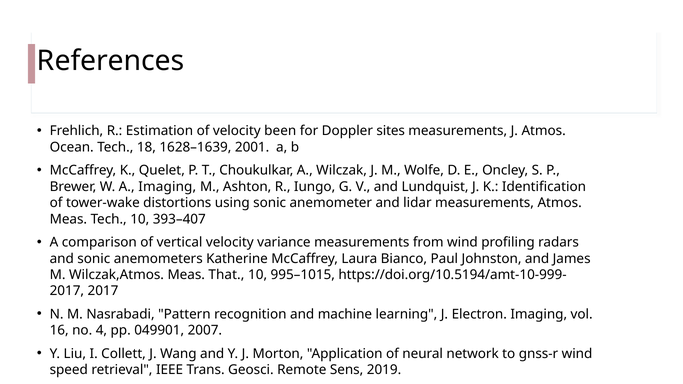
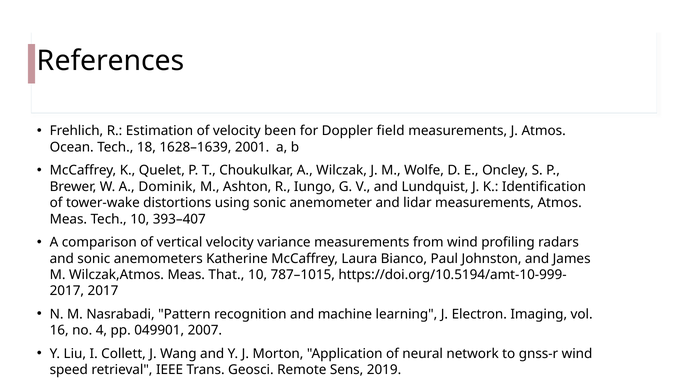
sites: sites -> field (391, 131)
A Imaging: Imaging -> Dominik (167, 187)
995–1015: 995–1015 -> 787–1015 (303, 275)
